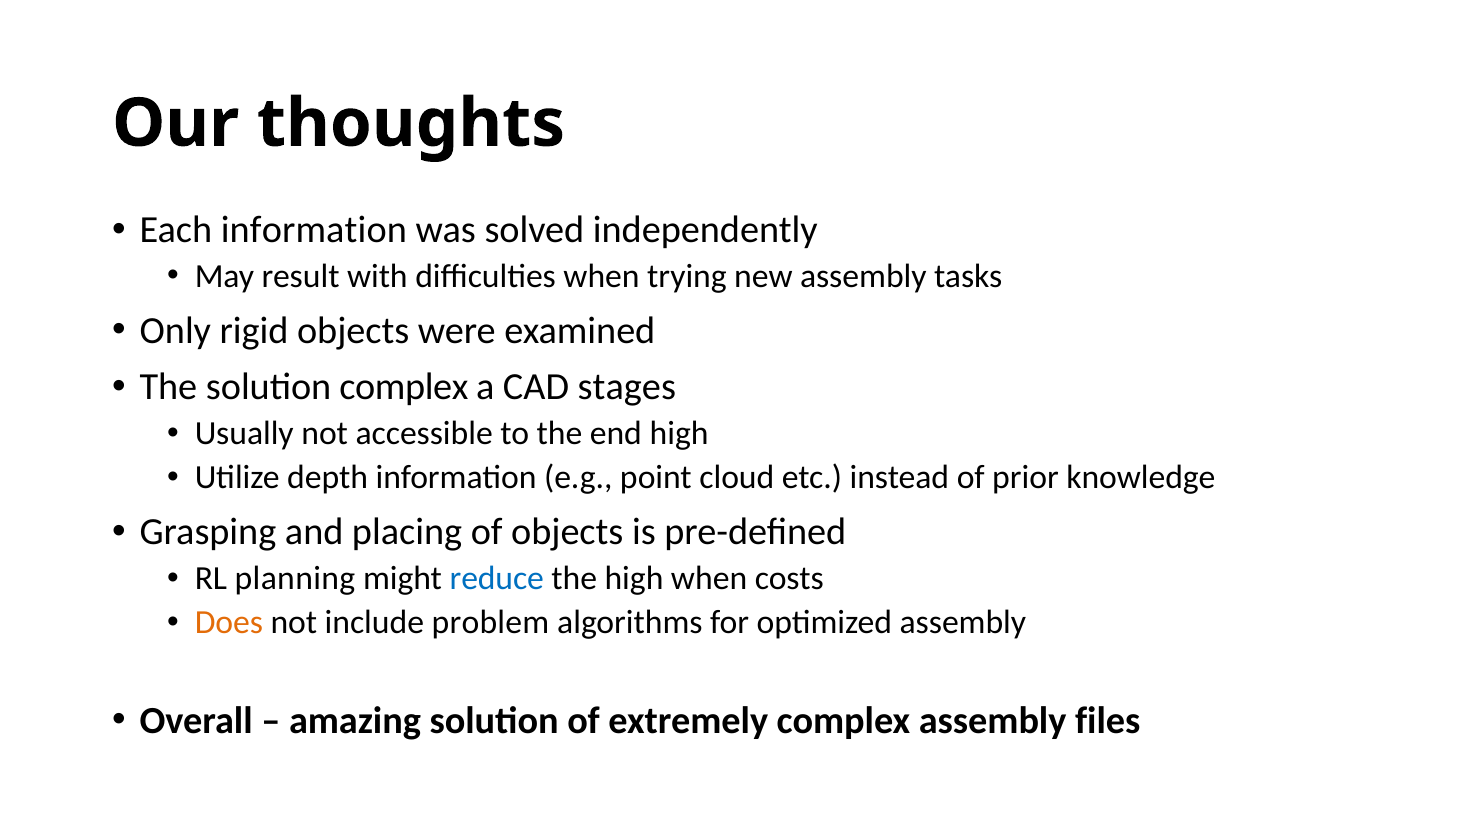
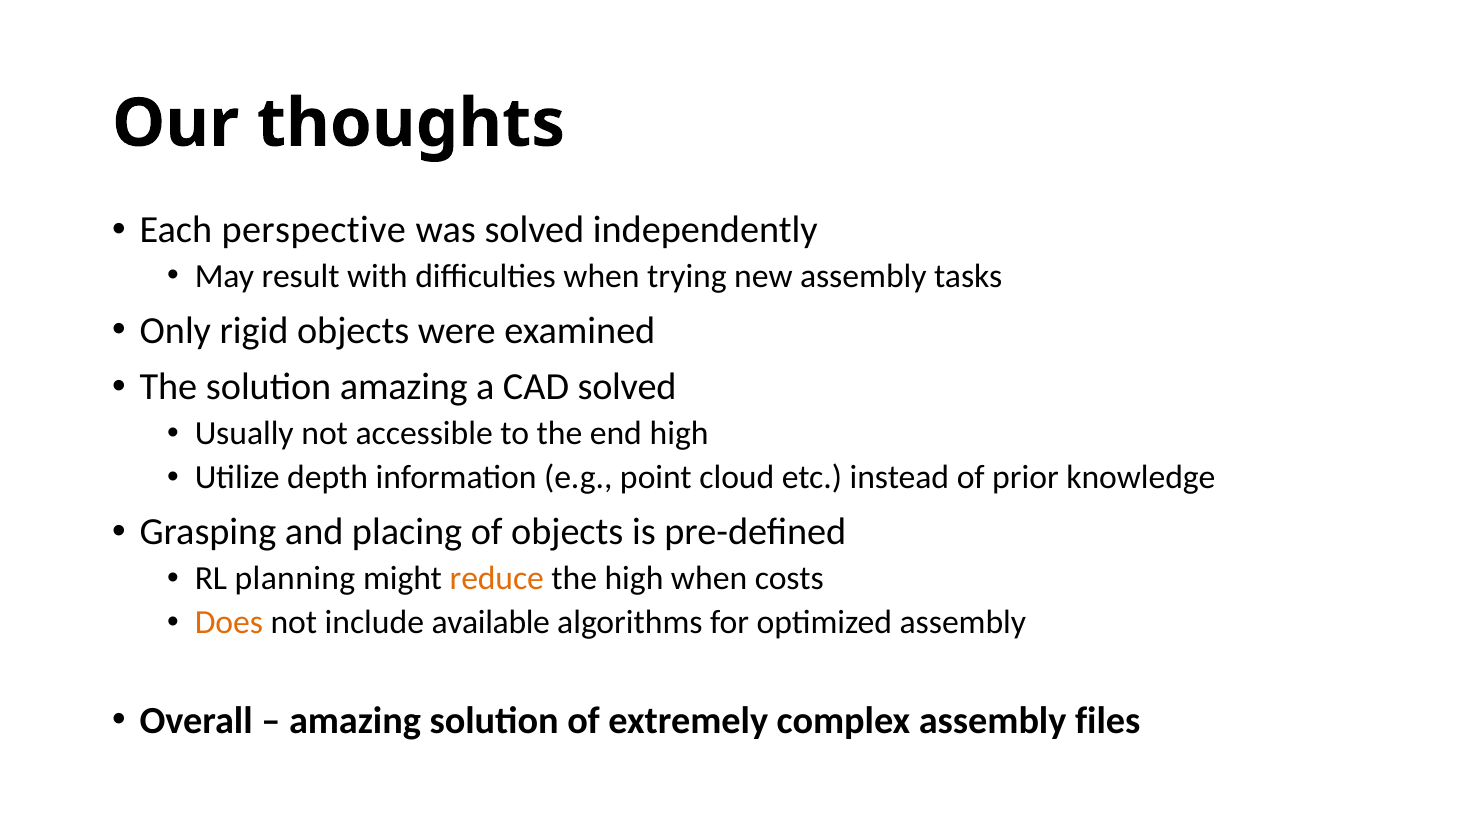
Each information: information -> perspective (314, 230)
solution complex: complex -> amazing (404, 387)
CAD stages: stages -> solved (627, 387)
reduce colour: blue -> orange (497, 578)
problem: problem -> available (491, 622)
